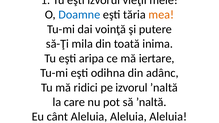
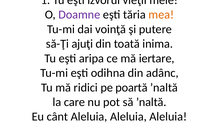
Doamne colour: blue -> purple (79, 15)
mila: mila -> ajuţi (82, 44)
pe izvorul: izvorul -> poartă (132, 88)
